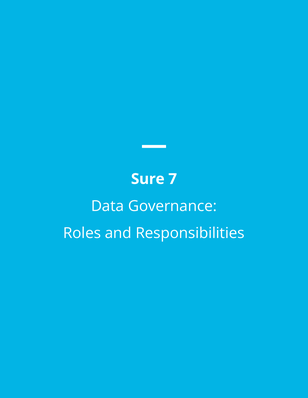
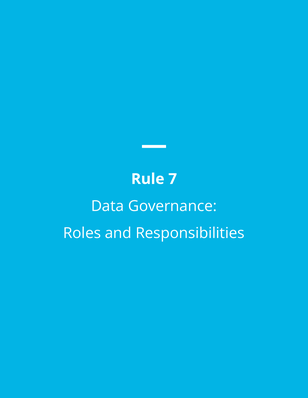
Sure: Sure -> Rule (148, 179)
